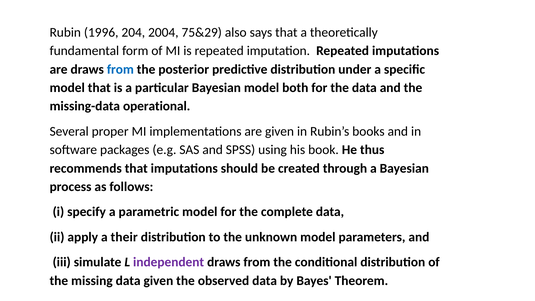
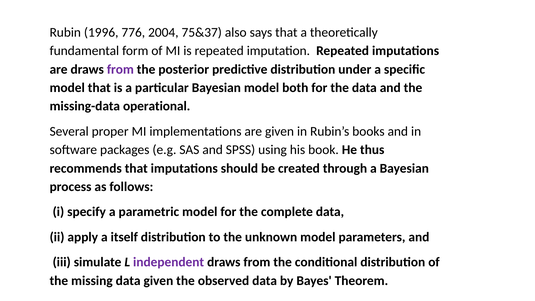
204: 204 -> 776 (133, 32)
75&29: 75&29 -> 75&37 (202, 32)
from colour: blue -> purple (120, 69)
their: their -> itself (124, 237)
